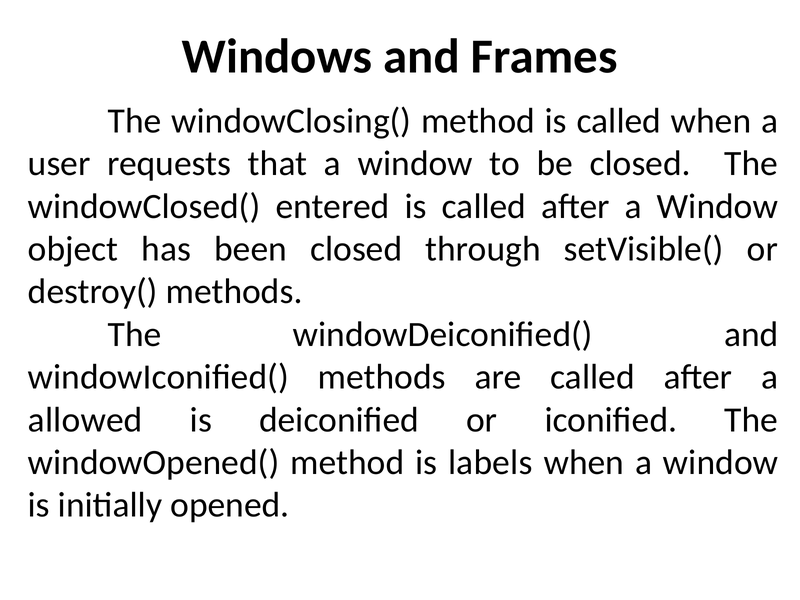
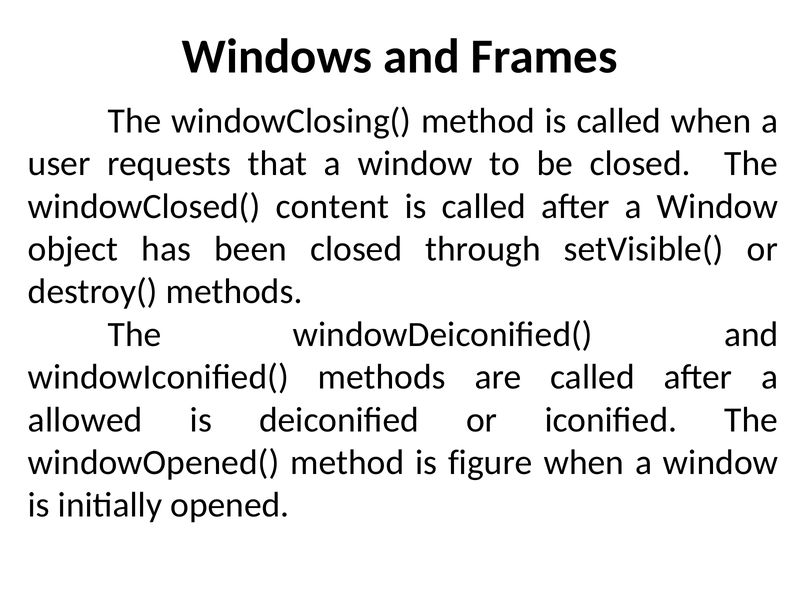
entered: entered -> content (332, 206)
labels: labels -> figure (490, 462)
